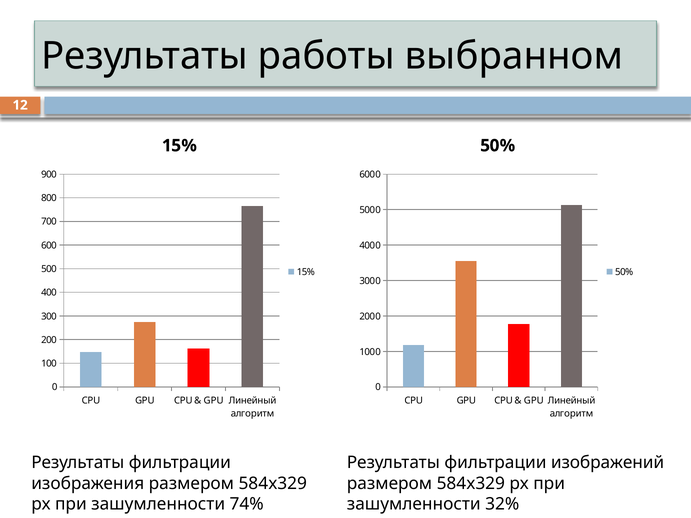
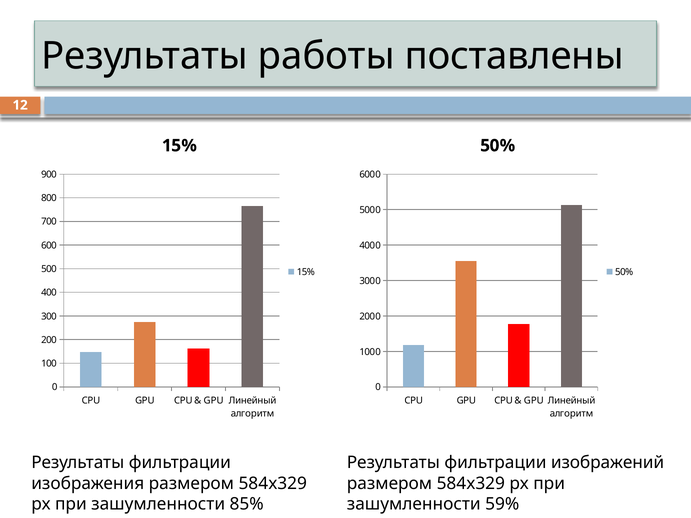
выбранном: выбранном -> поставлены (514, 56)
74%: 74% -> 85% (247, 504)
32%: 32% -> 59% (502, 504)
